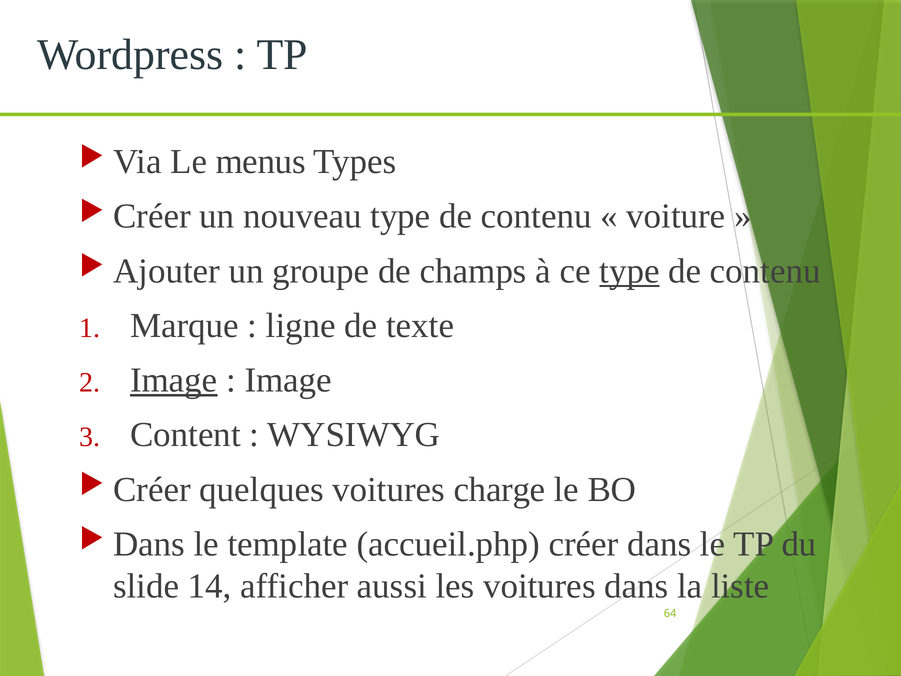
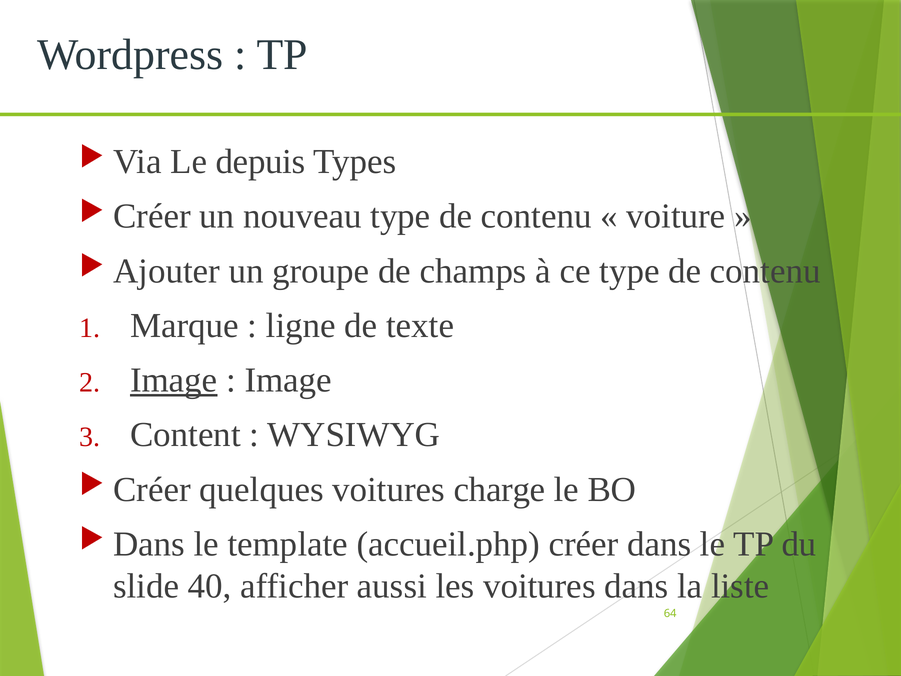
menus: menus -> depuis (261, 162)
type underline: present -> none (629, 271)
14: 14 -> 40 (210, 586)
